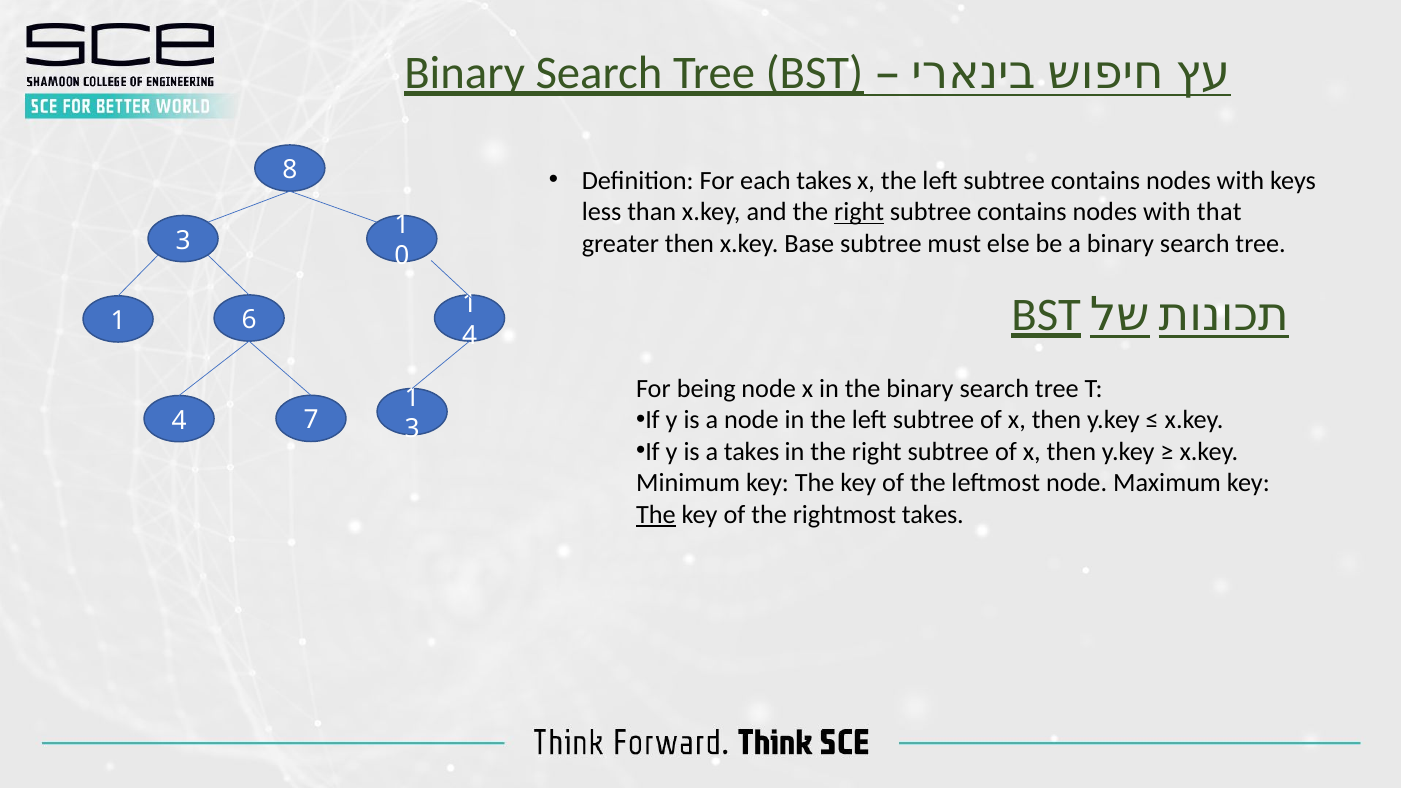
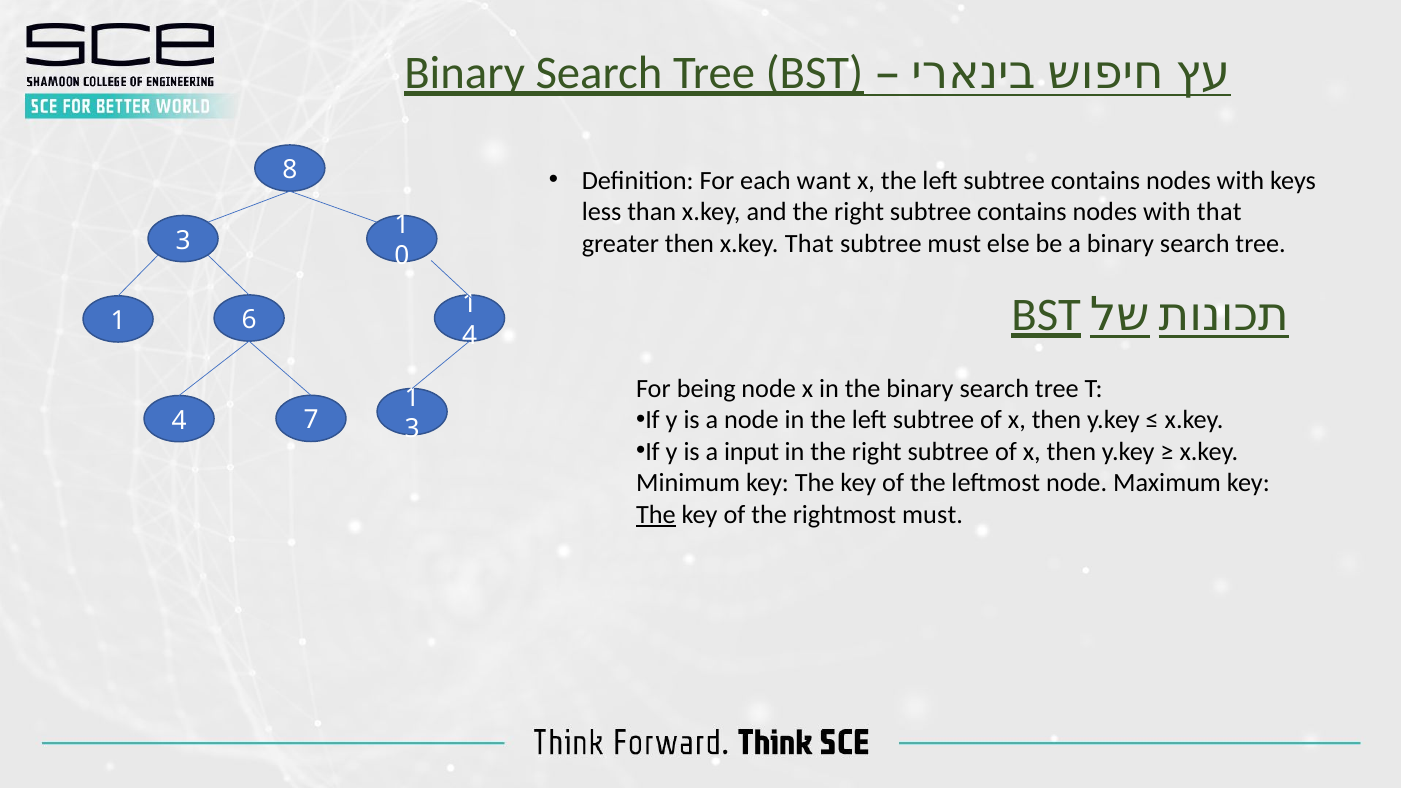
each takes: takes -> want (824, 181)
right underline: present -> none (859, 212)
x.key Base: Base -> That (809, 244)
a takes: takes -> input (752, 452)
rightmost takes: takes -> must (933, 515)
